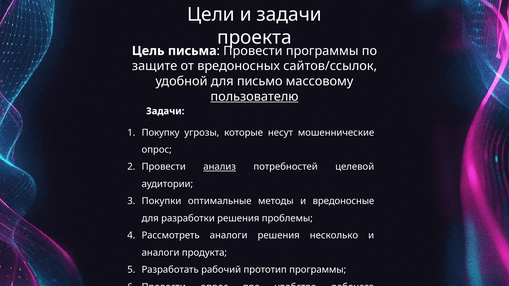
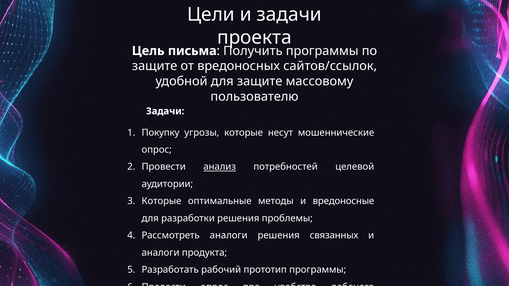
Провести: Провести -> Получить (253, 51)
для письмо: письмо -> защите (260, 81)
пользователю underline: present -> none (254, 97)
Покупки: Покупки -> Которые (162, 201)
несколько: несколько -> связанных (334, 236)
